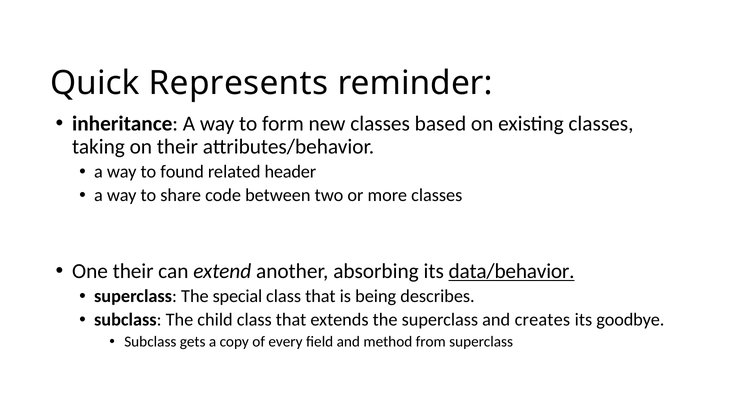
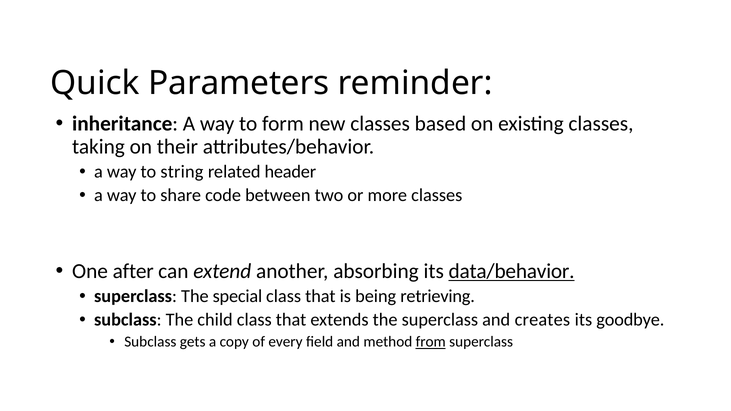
Represents: Represents -> Parameters (239, 83)
found: found -> string (182, 172)
One their: their -> after (133, 271)
describes: describes -> retrieving (438, 297)
from underline: none -> present (431, 342)
